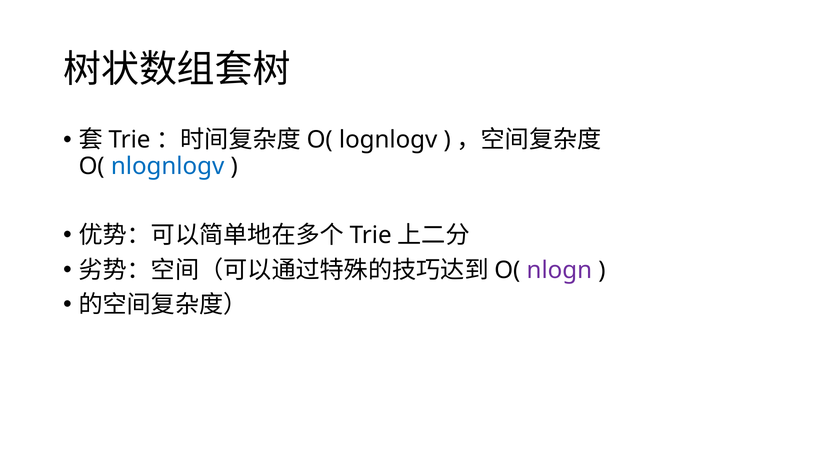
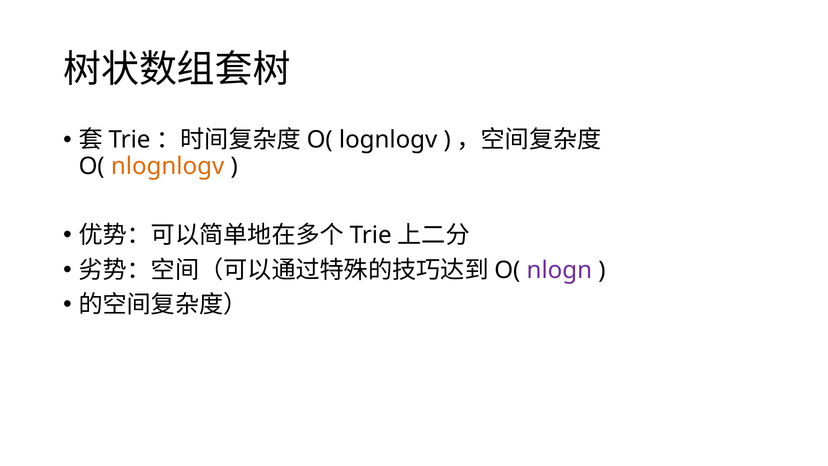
nlognlogv colour: blue -> orange (168, 166)
